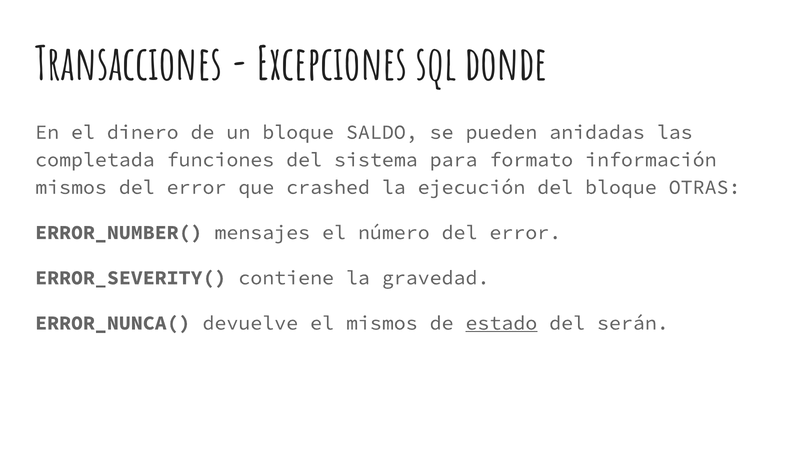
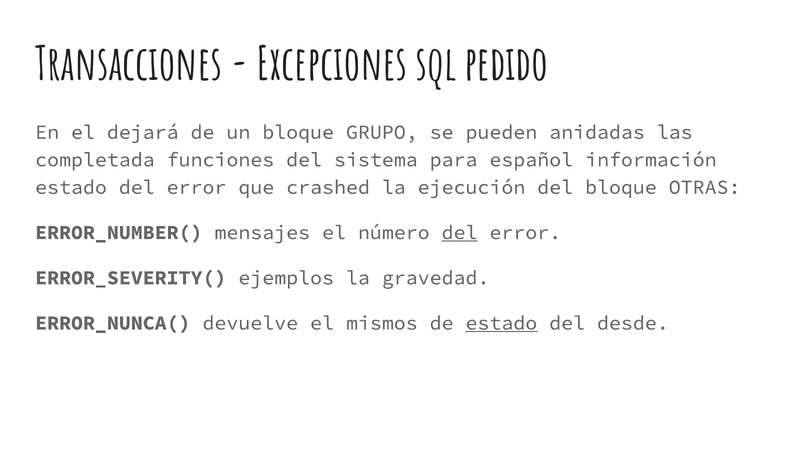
donde: donde -> pedido (506, 65)
dinero: dinero -> dejará (143, 132)
SALDO: SALDO -> GRUPO (382, 132)
formato: formato -> español (531, 159)
mismos: mismos -> estado (71, 187)
del underline: none -> present (460, 232)
contiene: contiene -> ejemplos (286, 277)
serán: serán -> desde (633, 323)
